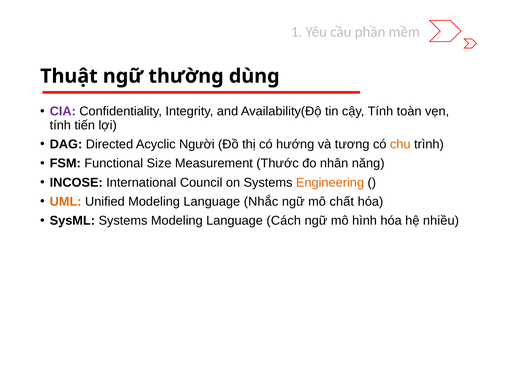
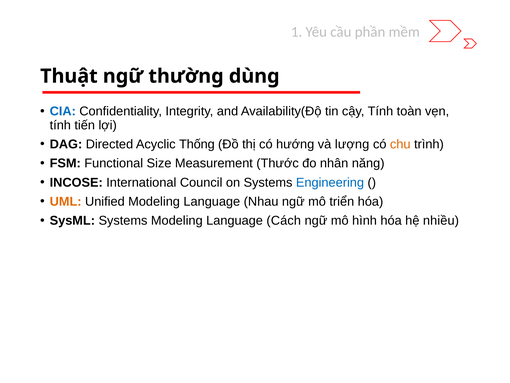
CIA colour: purple -> blue (63, 111)
Người: Người -> Thống (197, 144)
tương: tương -> lượng (352, 144)
Engineering colour: orange -> blue (330, 182)
Nhắc: Nhắc -> Nhau (261, 201)
chất: chất -> triển (342, 201)
